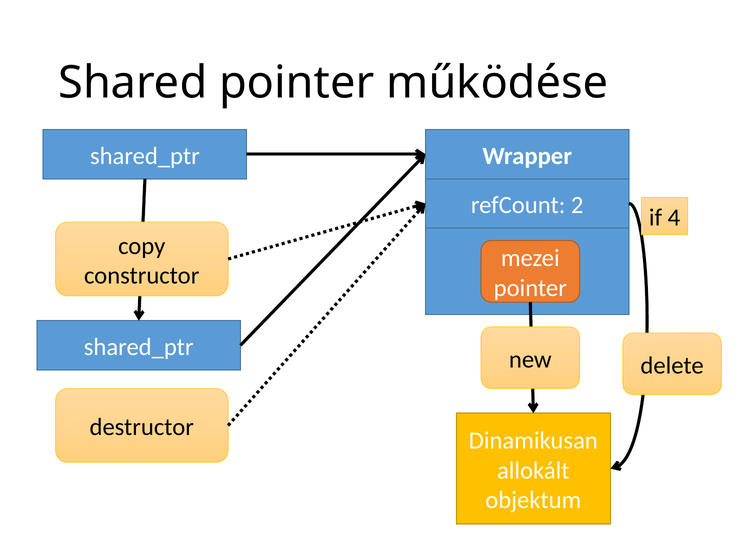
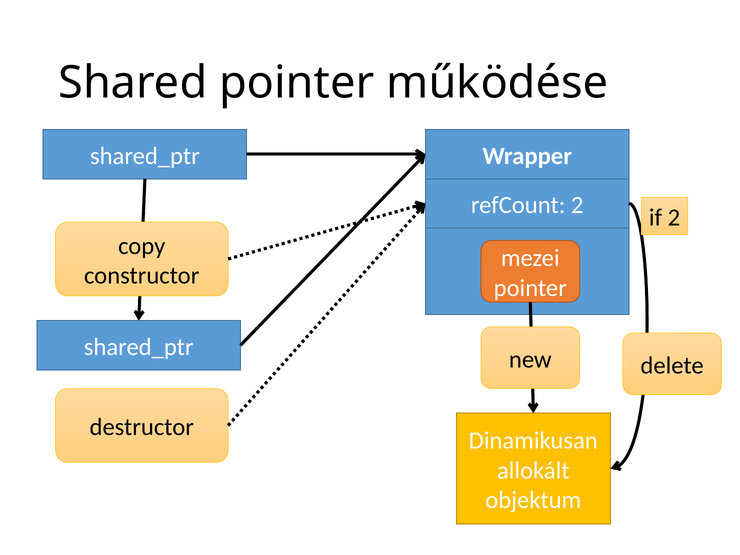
if 4: 4 -> 2 (674, 218)
